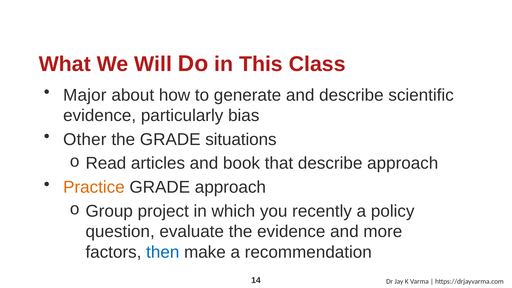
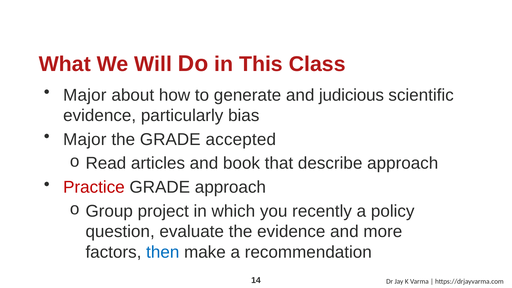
and describe: describe -> judicious (351, 95)
Other: Other -> Major (85, 139)
situations: situations -> accepted (241, 139)
Practice colour: orange -> red (94, 187)
